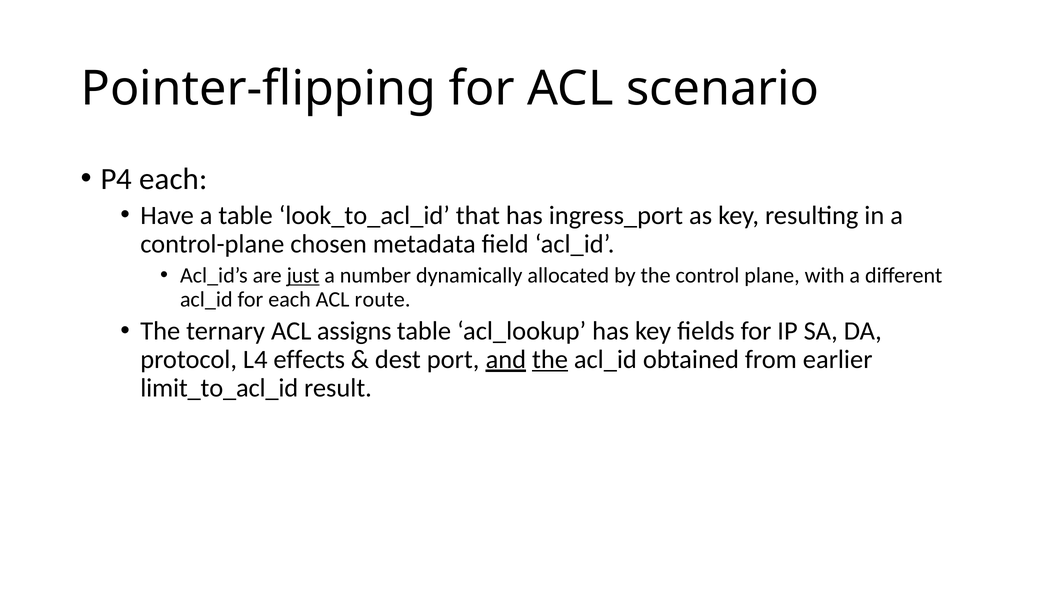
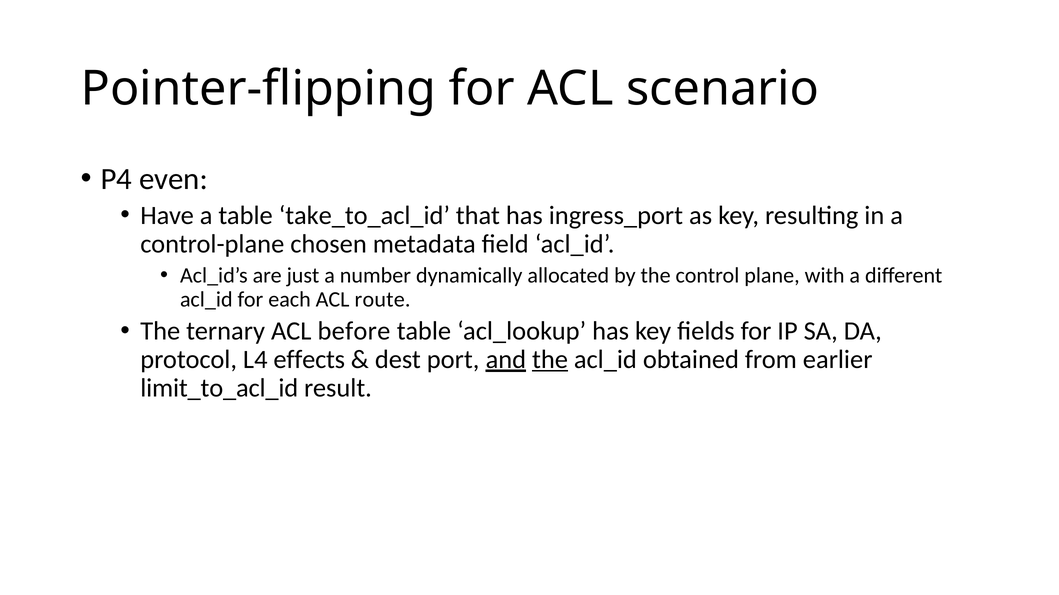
P4 each: each -> even (173, 179)
look_to_acl_id: look_to_acl_id -> take_to_acl_id (364, 216)
just underline: present -> none (303, 276)
assigns: assigns -> before (354, 331)
